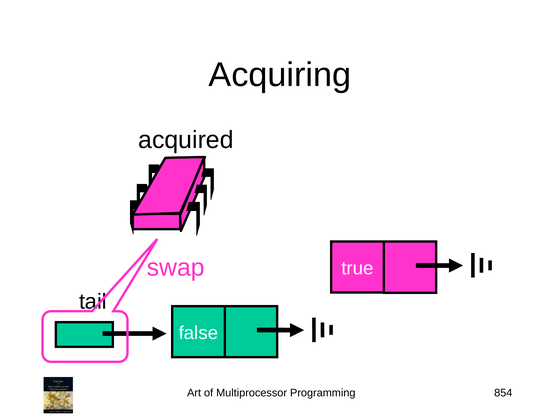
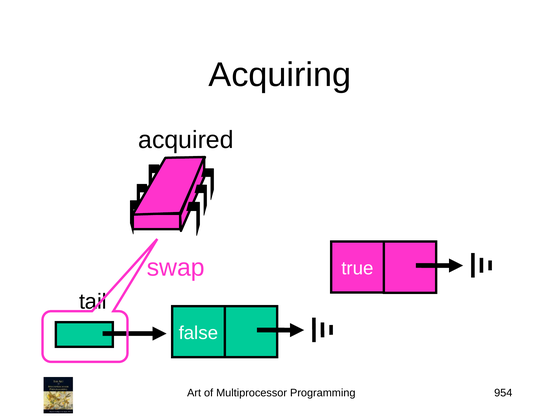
854: 854 -> 954 (503, 393)
